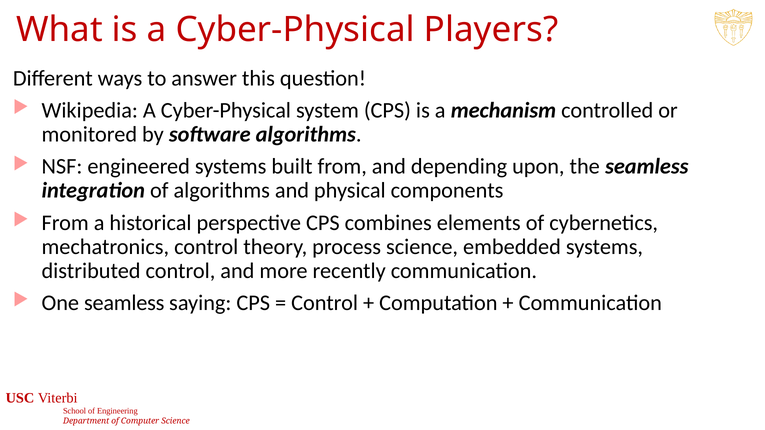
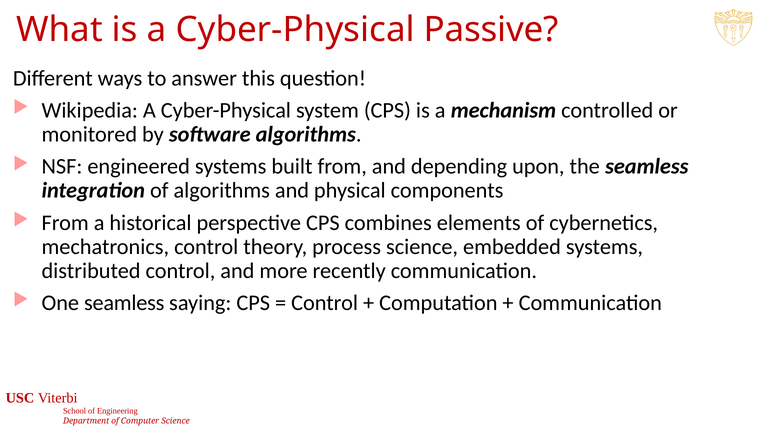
Players: Players -> Passive (491, 30)
